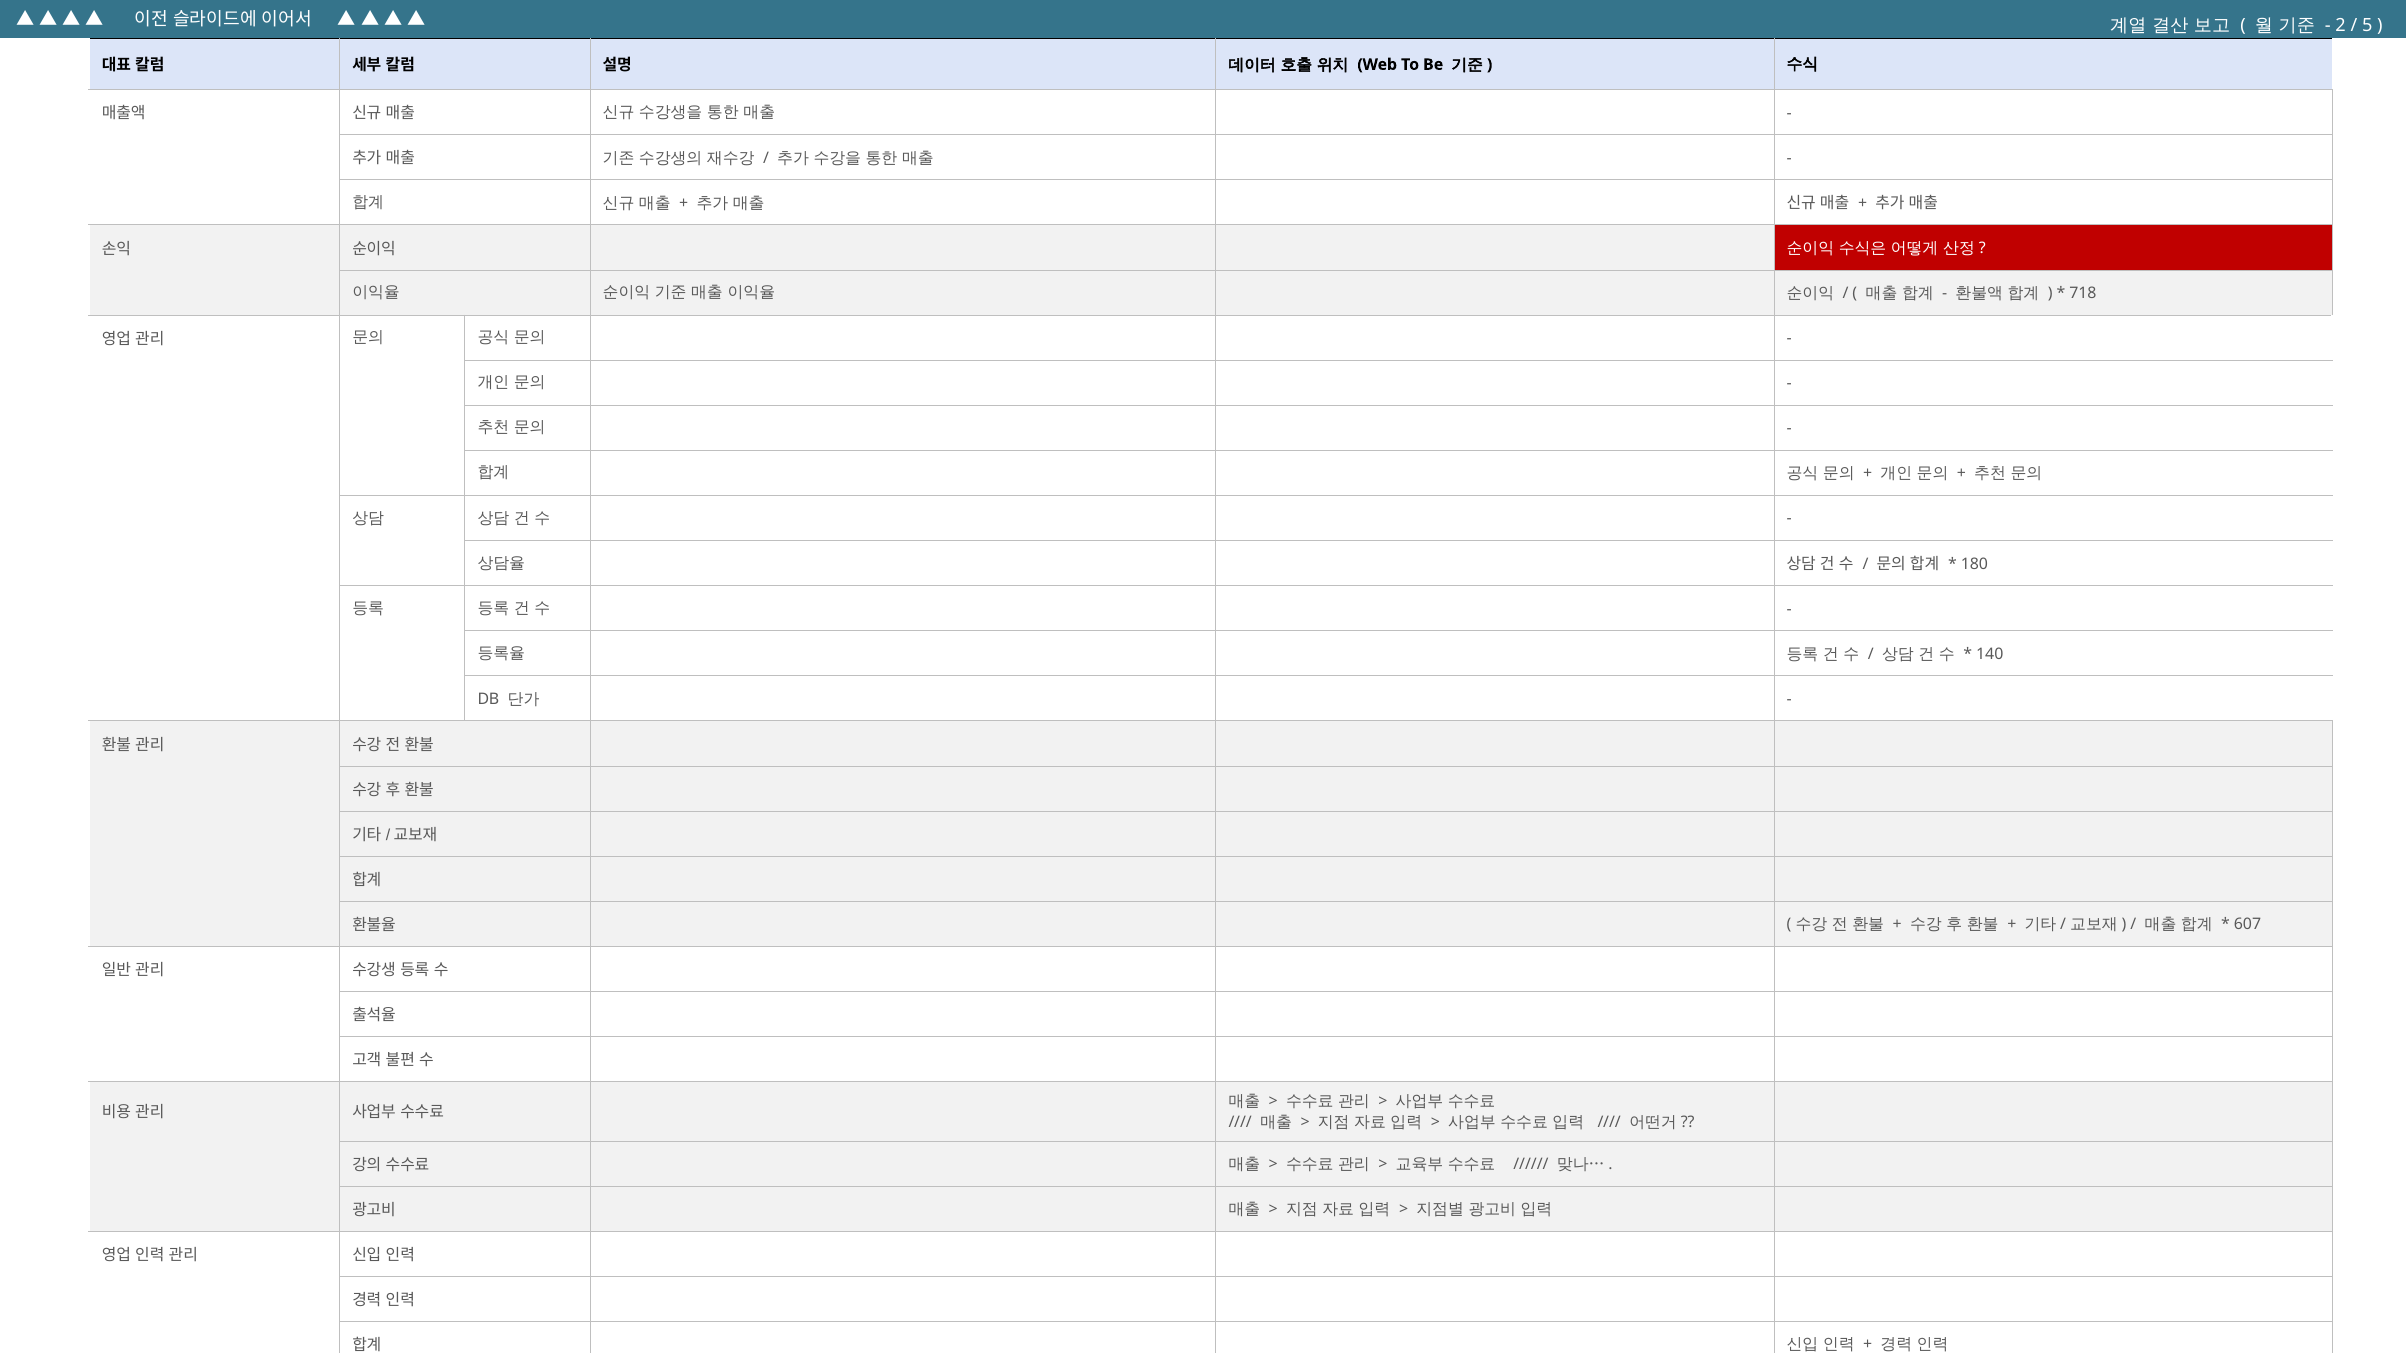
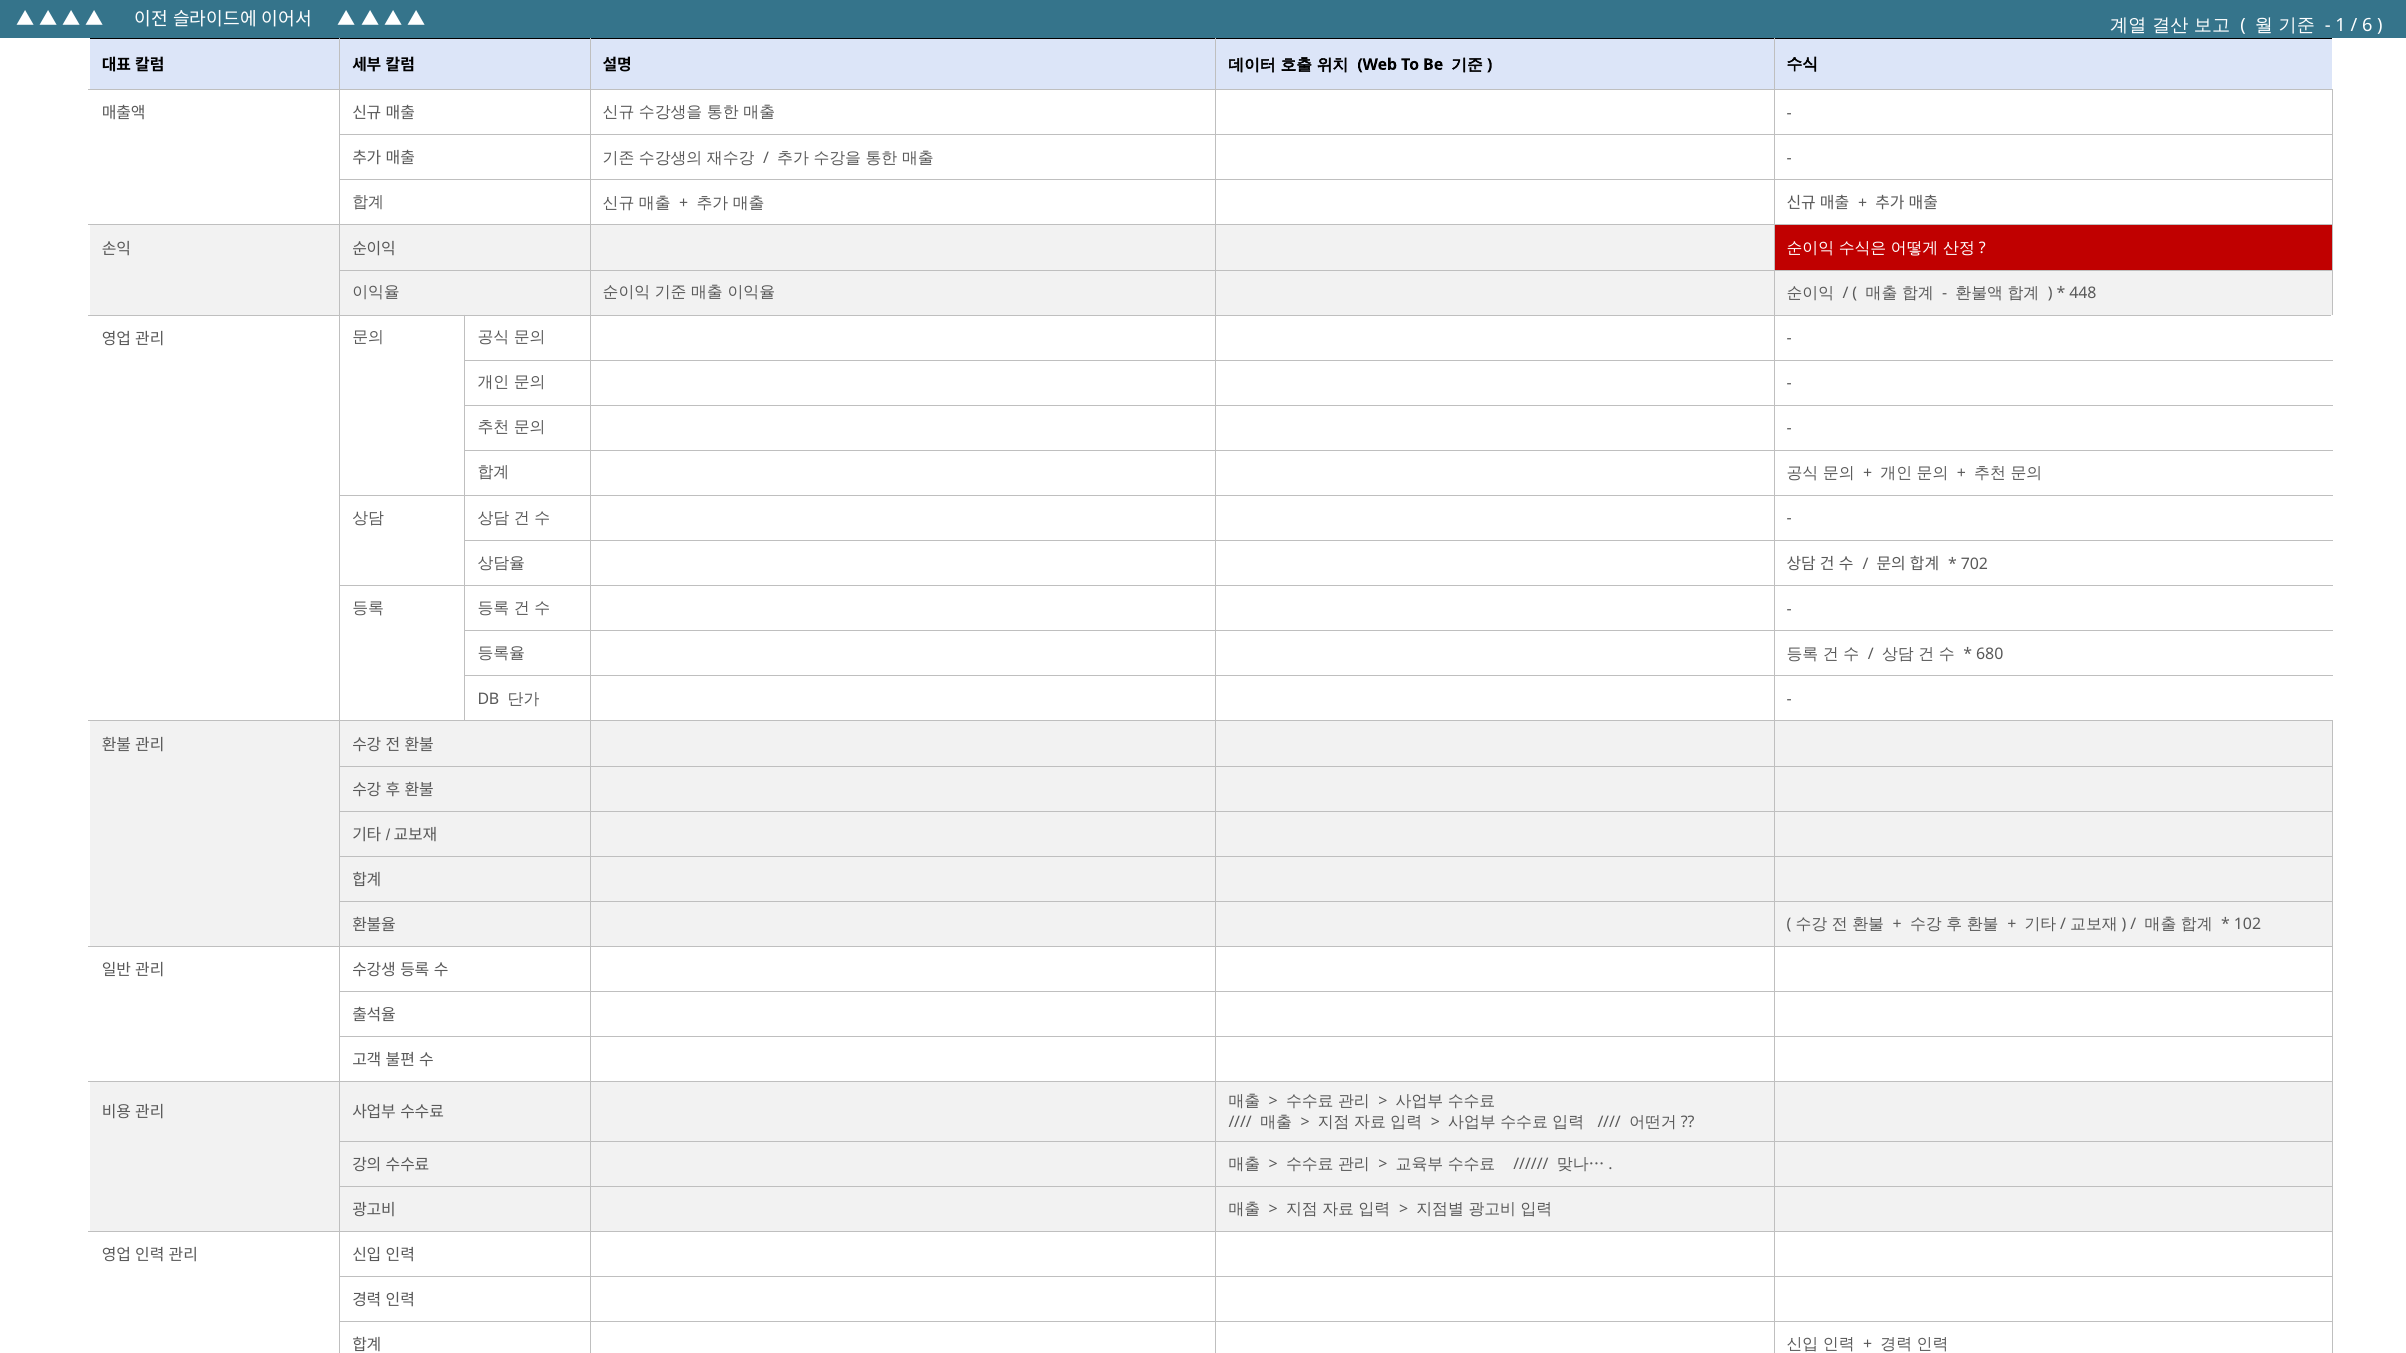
2: 2 -> 1 (2341, 25)
5: 5 -> 6 (2367, 25)
718: 718 -> 448 (2083, 293)
180: 180 -> 702 (1974, 565)
140: 140 -> 680 (1990, 654)
607: 607 -> 102 (2248, 925)
